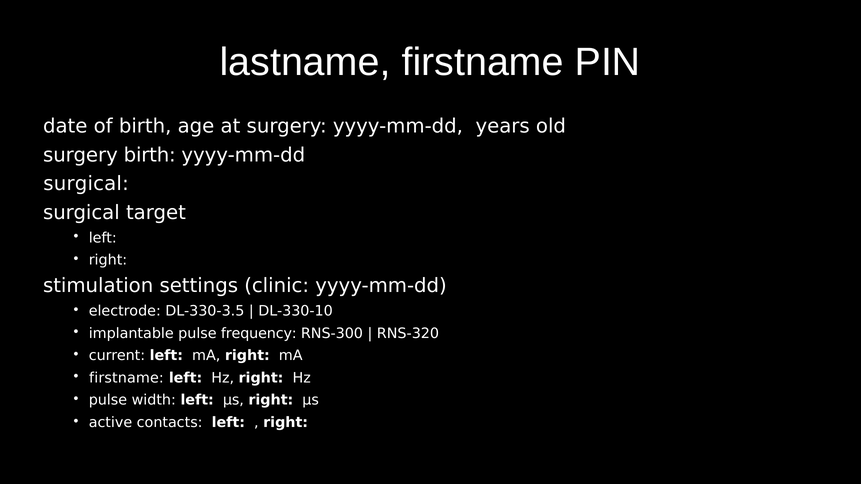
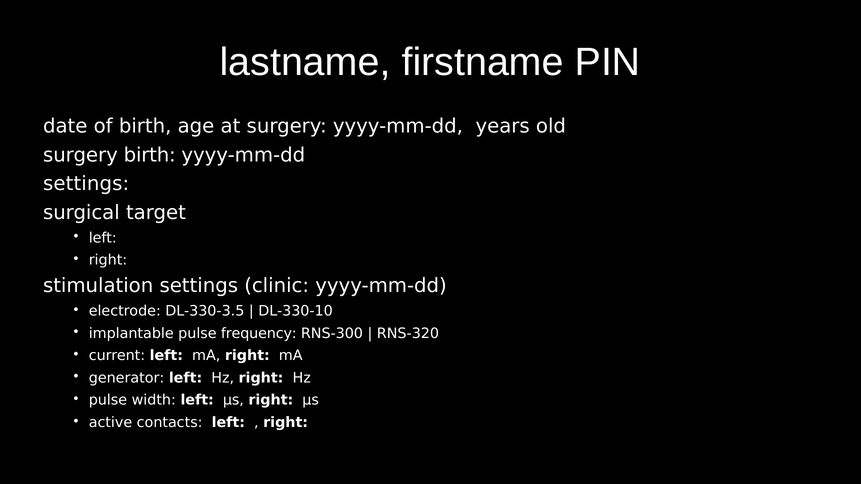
surgical: surgical -> settings (86, 184)
firstname: firstname -> generator (127, 378)
